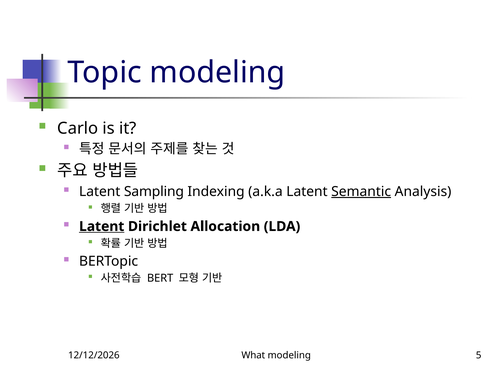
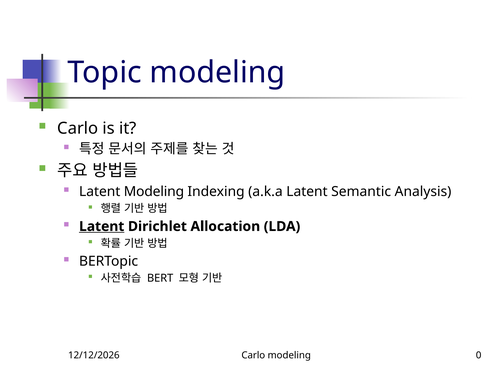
Latent Sampling: Sampling -> Modeling (154, 191)
Semantic underline: present -> none (361, 191)
What: What -> Carlo (253, 355)
5: 5 -> 0 (479, 355)
